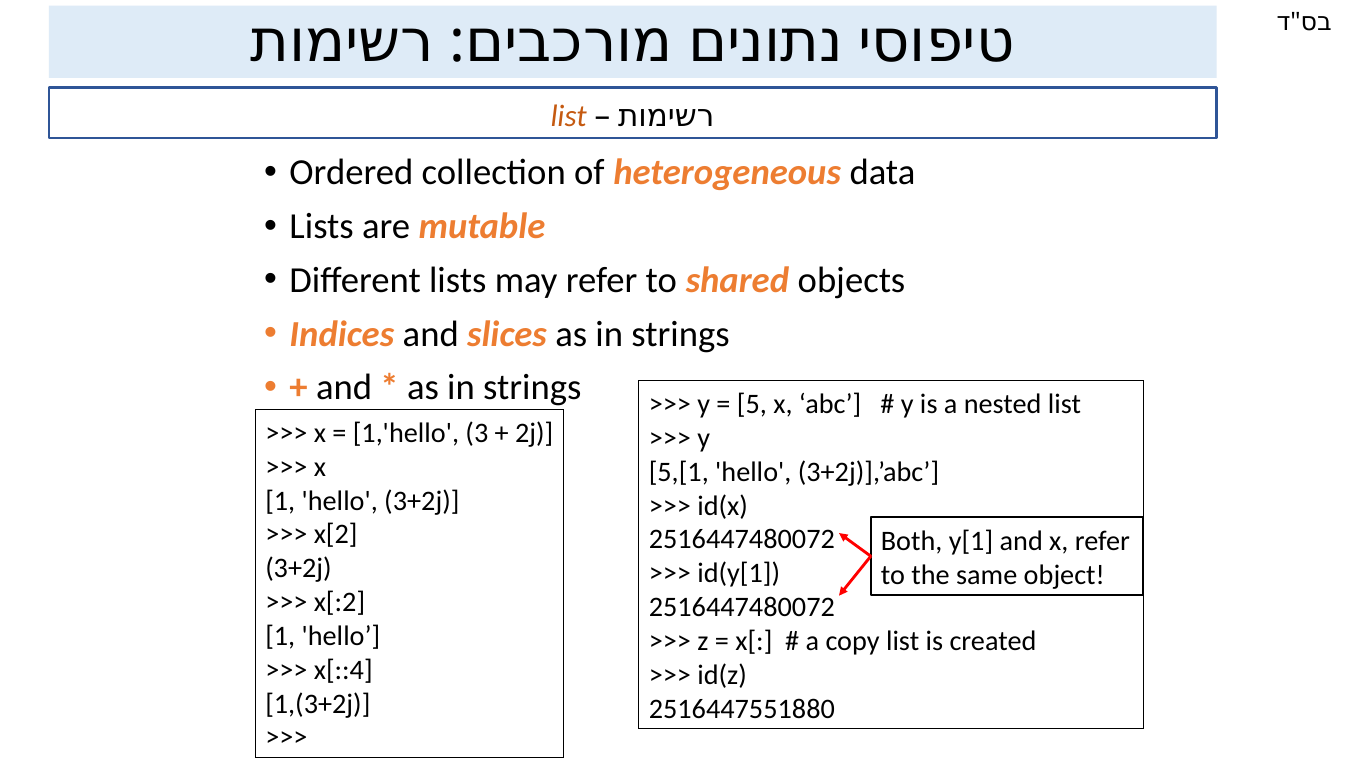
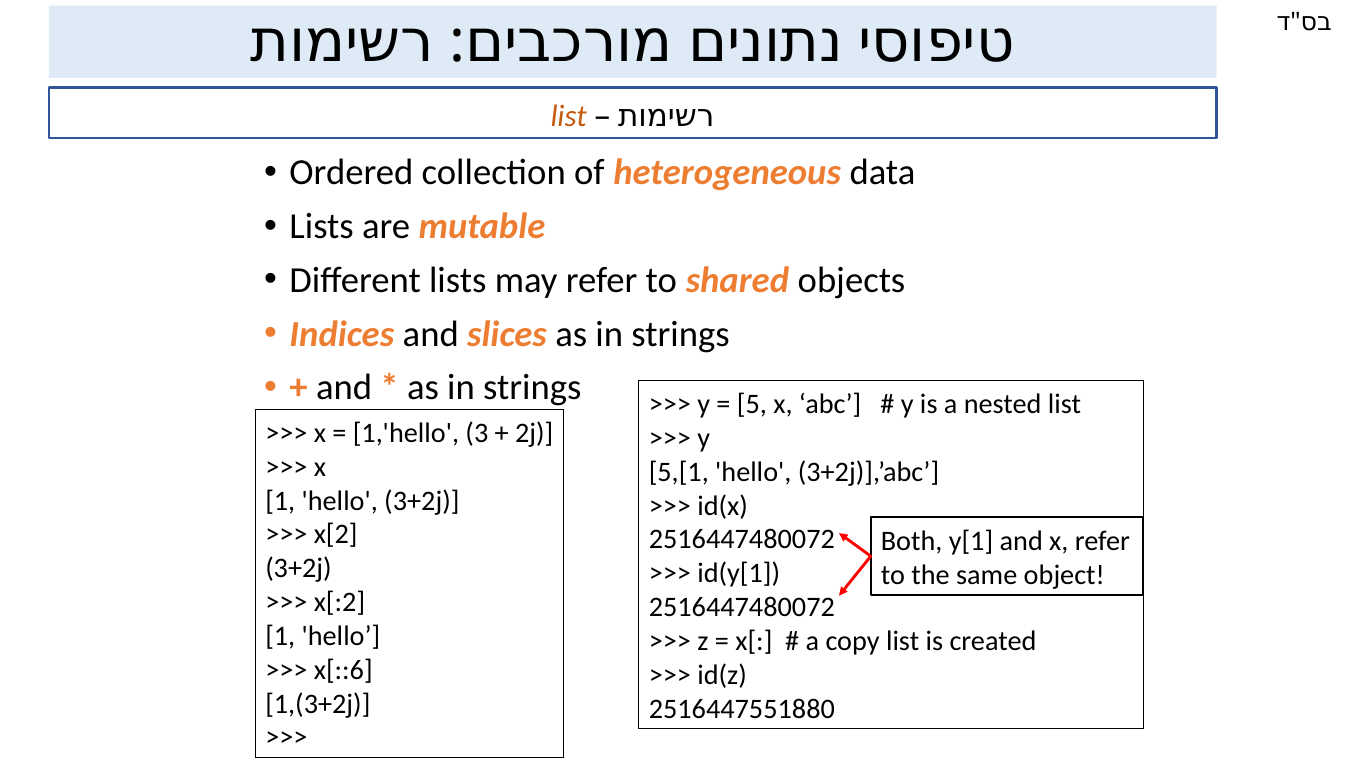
x[::4: x[::4 -> x[::6 (343, 670)
